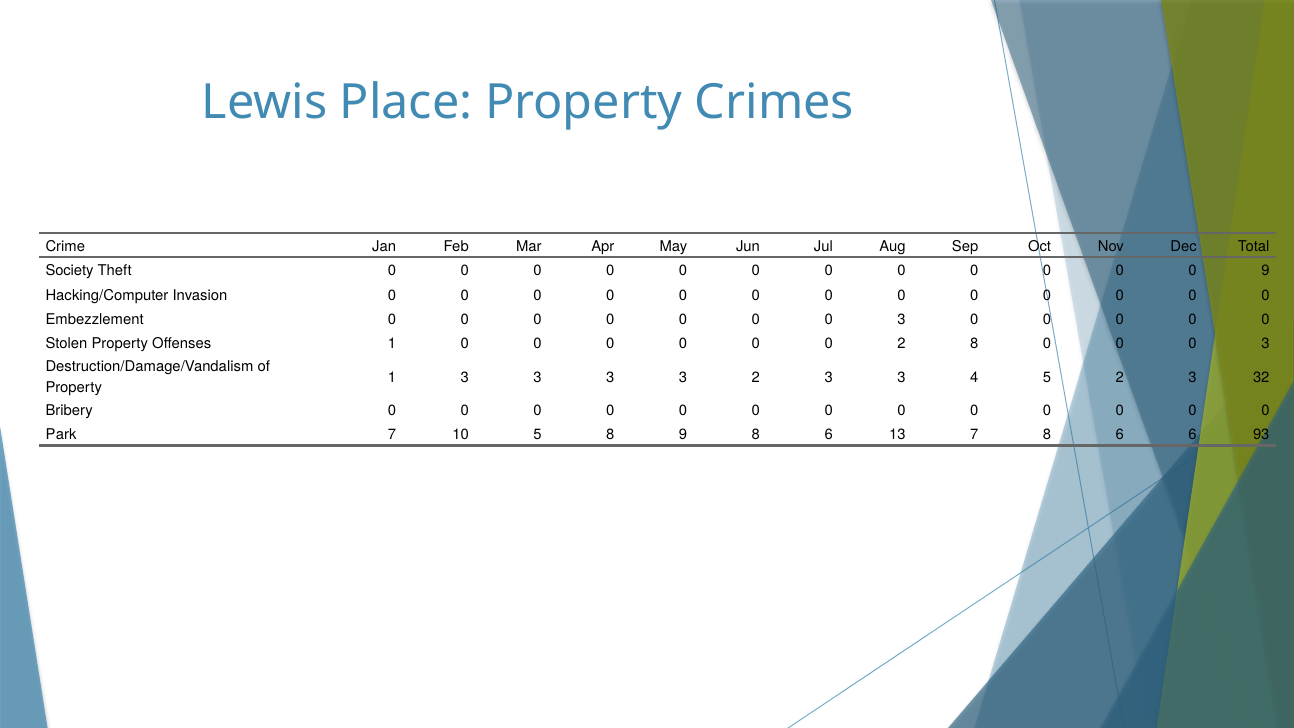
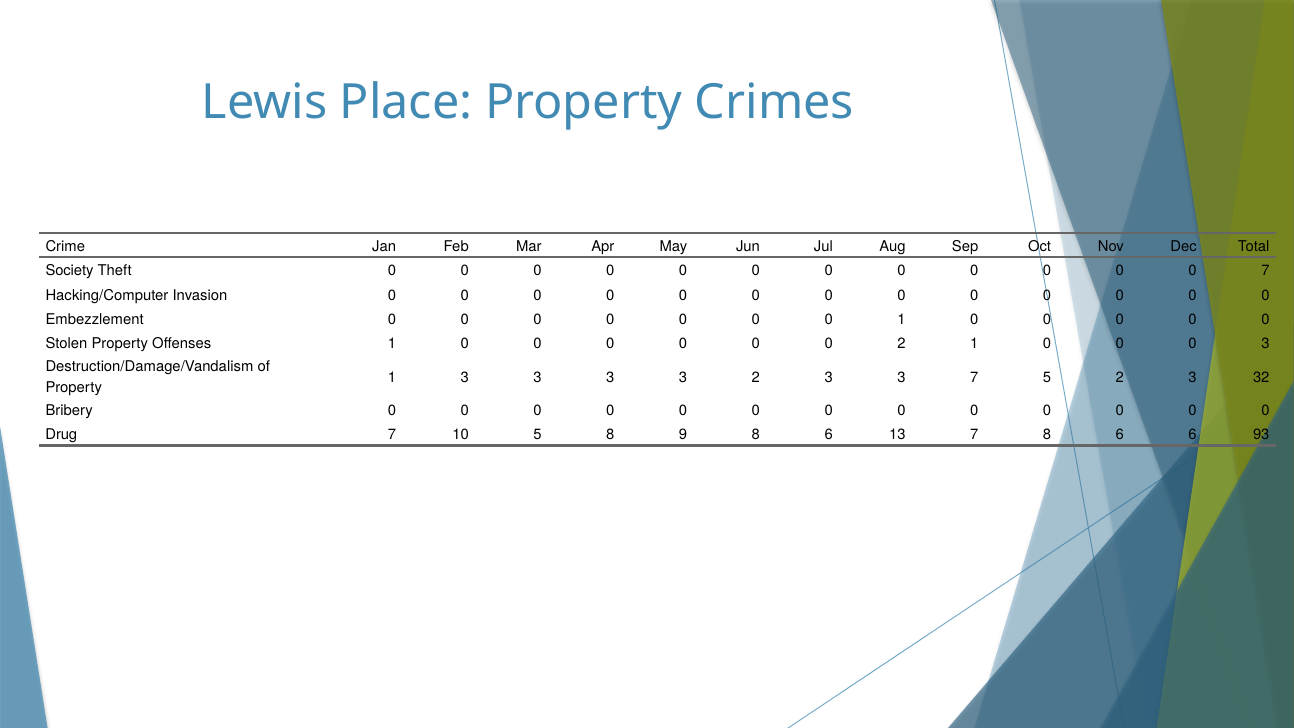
0 9: 9 -> 7 (1265, 271)
3: 3 -> 1 (901, 319)
2 8: 8 -> 1 (974, 344)
3 4: 4 -> 7 (974, 377)
Park: Park -> Drug (61, 435)
